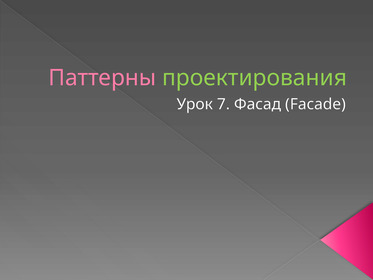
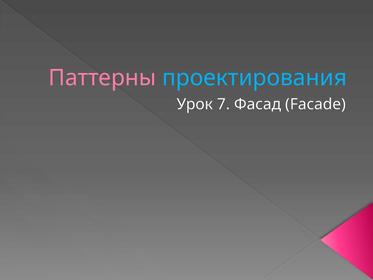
проектирования colour: light green -> light blue (255, 78)
